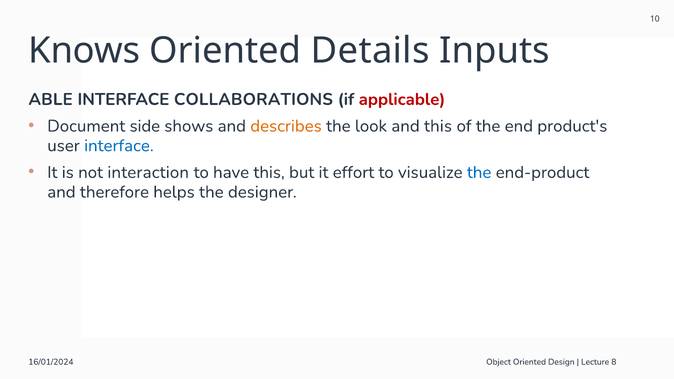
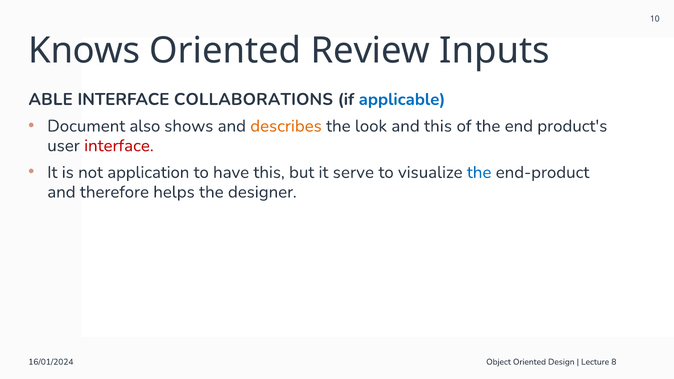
Details: Details -> Review (370, 51)
applicable colour: red -> blue (402, 99)
side: side -> also (145, 126)
interface colour: blue -> red (119, 146)
interaction: interaction -> application (148, 172)
effort: effort -> serve (353, 172)
